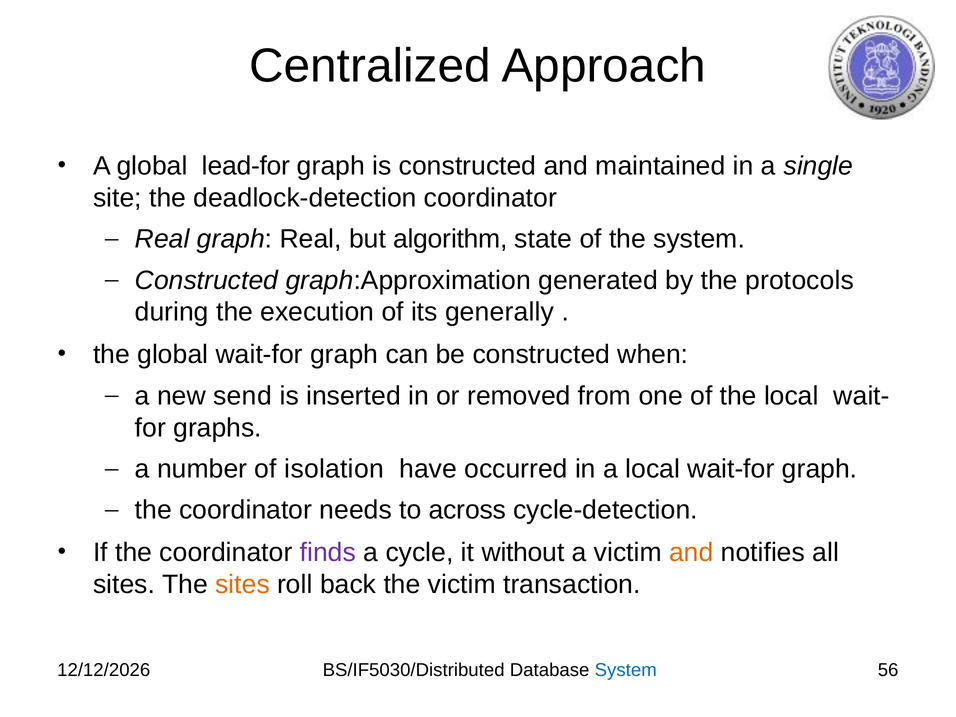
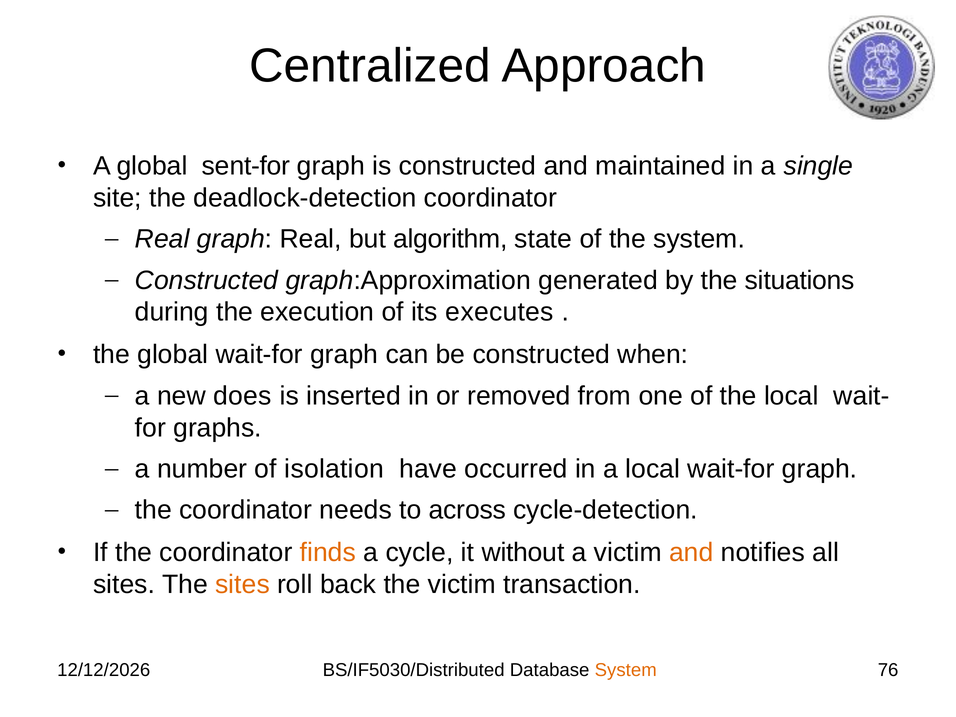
lead-for: lead-for -> sent-for (246, 166)
protocols: protocols -> situations (800, 280)
generally: generally -> executes (500, 312)
send: send -> does (243, 396)
finds colour: purple -> orange (328, 553)
System colour: blue -> orange (626, 670)
56: 56 -> 76 (888, 670)
